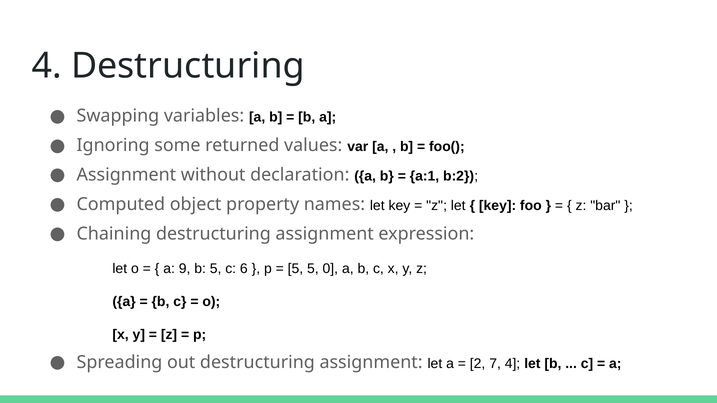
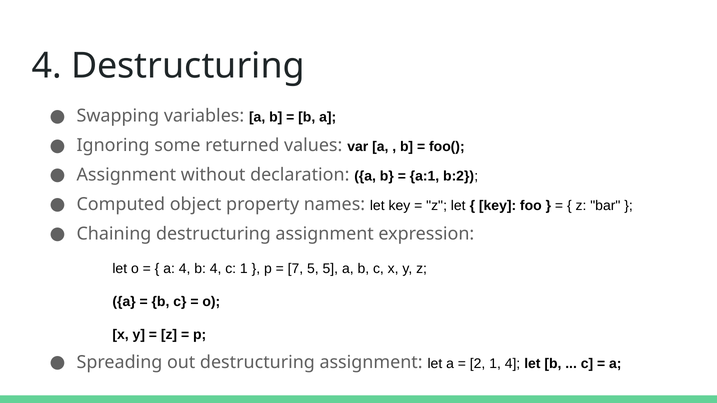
a 9: 9 -> 4 (185, 269)
b 5: 5 -> 4 (216, 269)
c 6: 6 -> 1 (244, 269)
5: 5 -> 7 (295, 269)
5 0: 0 -> 5 (330, 269)
2 7: 7 -> 1 (495, 364)
